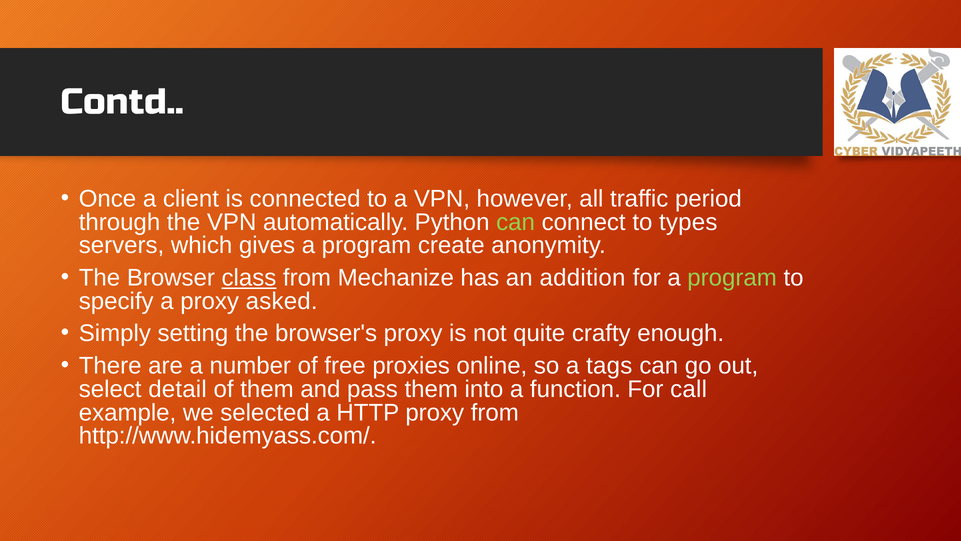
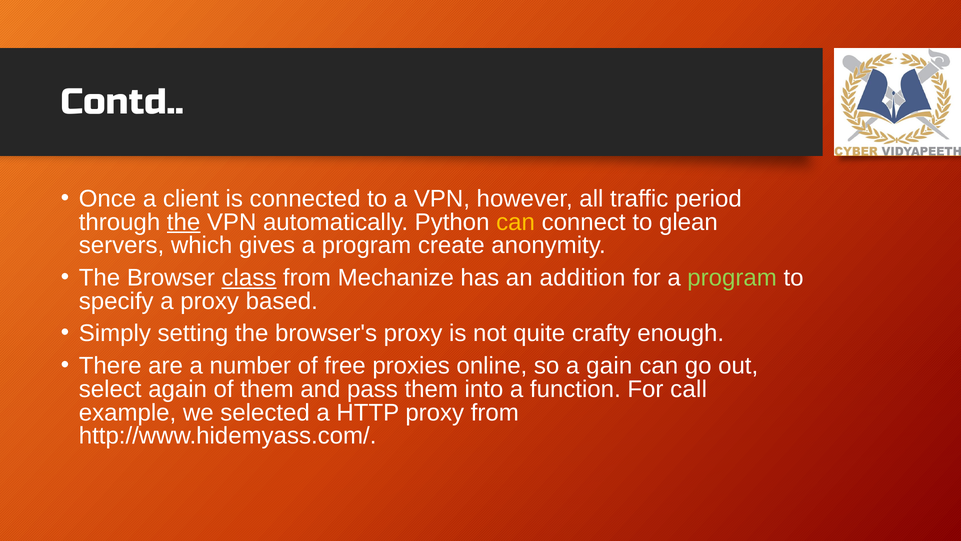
the underline: none -> present (184, 222)
can colour: light green -> yellow (516, 222)
types: types -> glean (688, 222)
asked: asked -> based (282, 301)
tags: tags -> gain (609, 366)
detail: detail -> again (178, 389)
